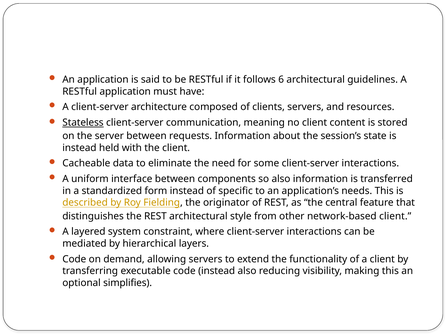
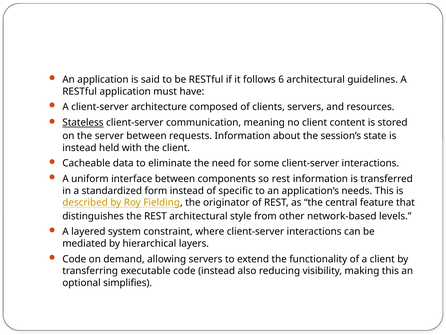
so also: also -> rest (281, 179)
network-based client: client -> levels (395, 216)
